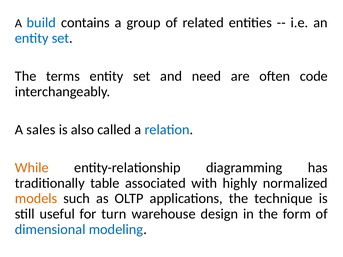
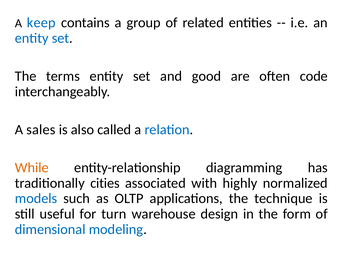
build: build -> keep (41, 23)
need: need -> good (206, 76)
table: table -> cities (105, 183)
models colour: orange -> blue (36, 199)
